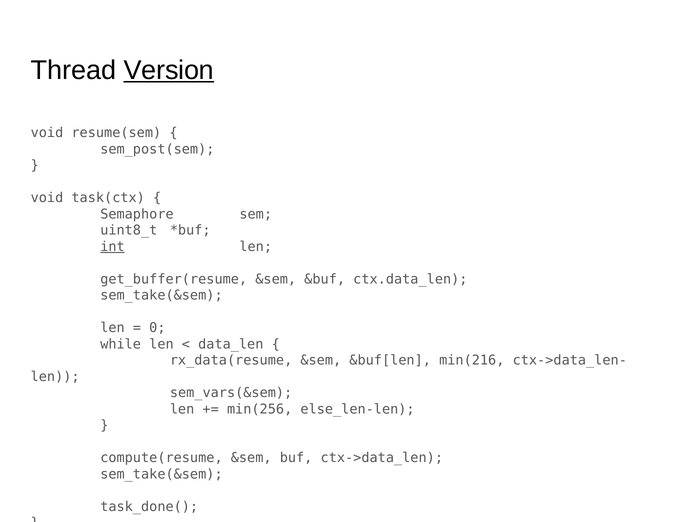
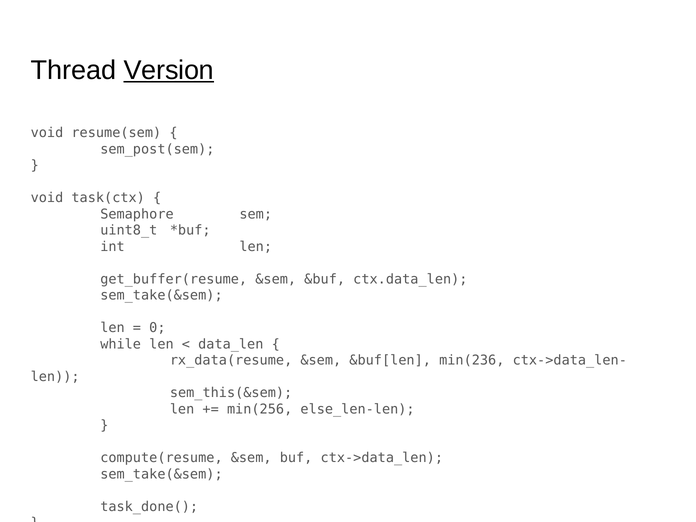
int underline: present -> none (112, 247)
min(216: min(216 -> min(236 (472, 360)
sem_vars(&sem: sem_vars(&sem -> sem_this(&sem (231, 393)
